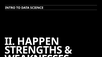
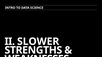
HAPPEN: HAPPEN -> SLOWER (38, 42)
